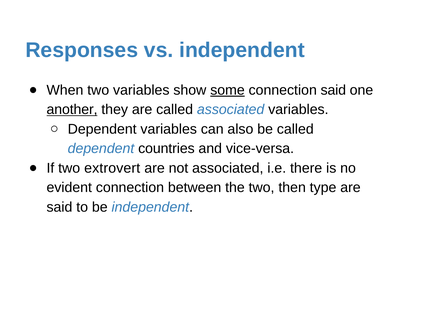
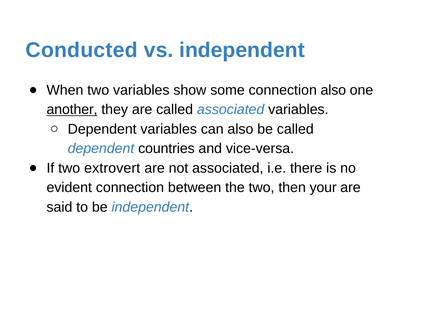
Responses: Responses -> Conducted (82, 50)
some underline: present -> none (227, 90)
connection said: said -> also (333, 90)
type: type -> your (323, 187)
